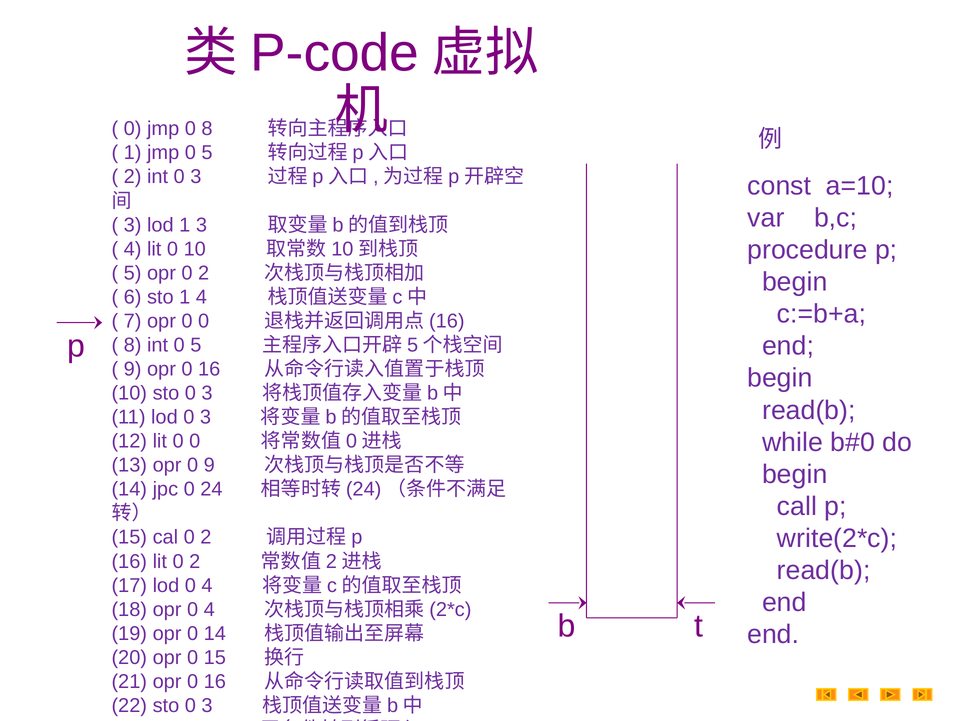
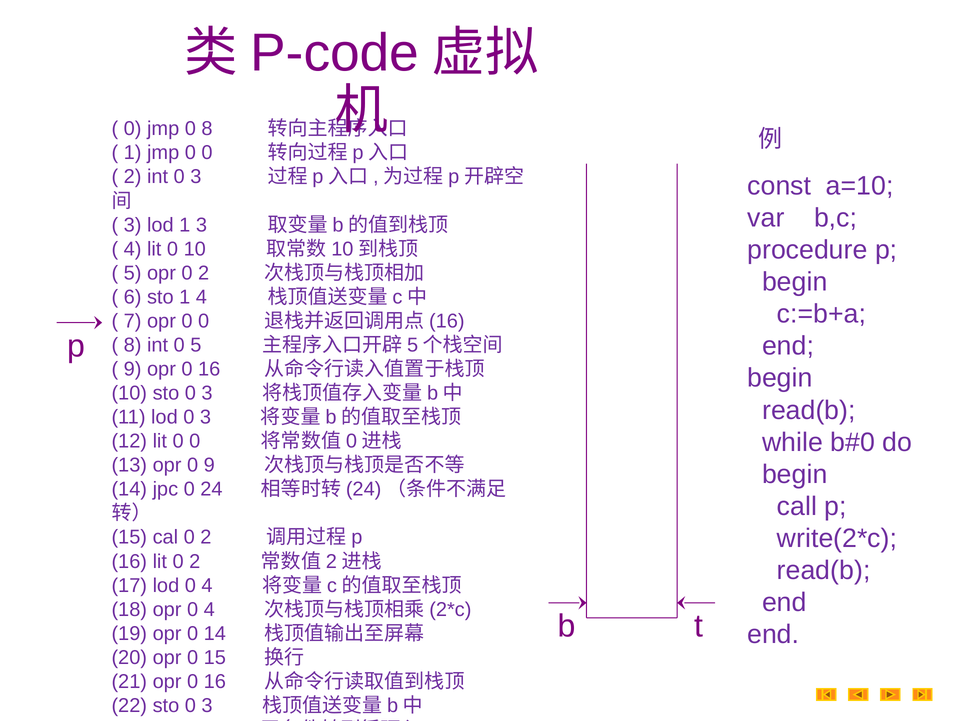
jmp 0 5: 5 -> 0 (207, 153)
